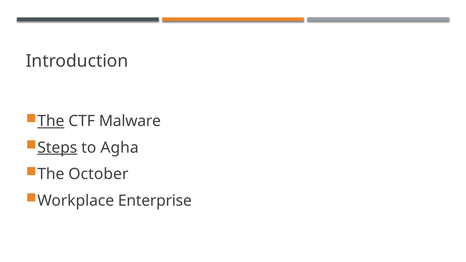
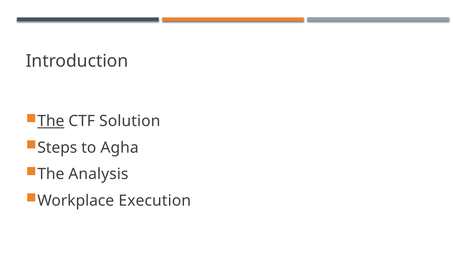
Malware: Malware -> Solution (130, 121)
Steps underline: present -> none (57, 148)
October: October -> Analysis (98, 174)
Enterprise: Enterprise -> Execution (155, 201)
